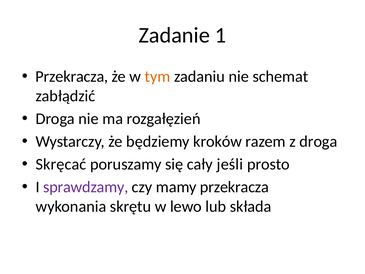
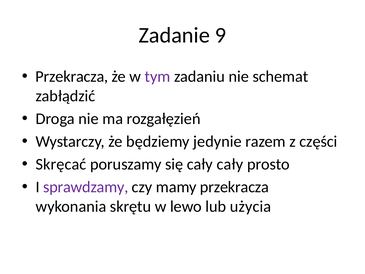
1: 1 -> 9 (221, 35)
tym colour: orange -> purple (157, 77)
kroków: kroków -> jedynie (217, 141)
z droga: droga -> części (318, 141)
cały jeśli: jeśli -> cały (230, 164)
składa: składa -> użycia (251, 206)
